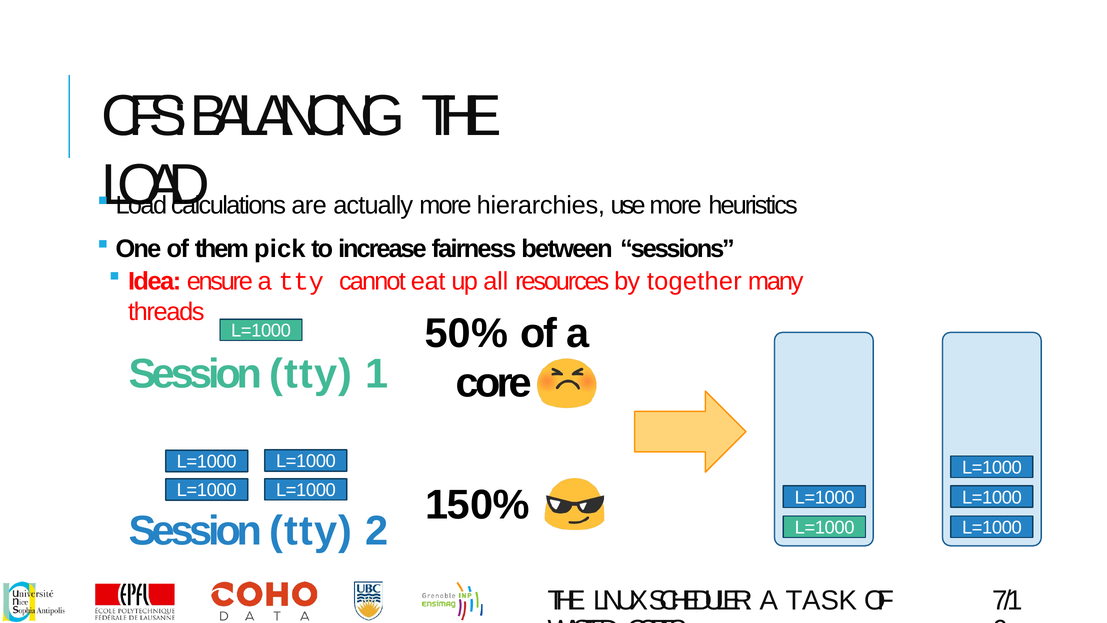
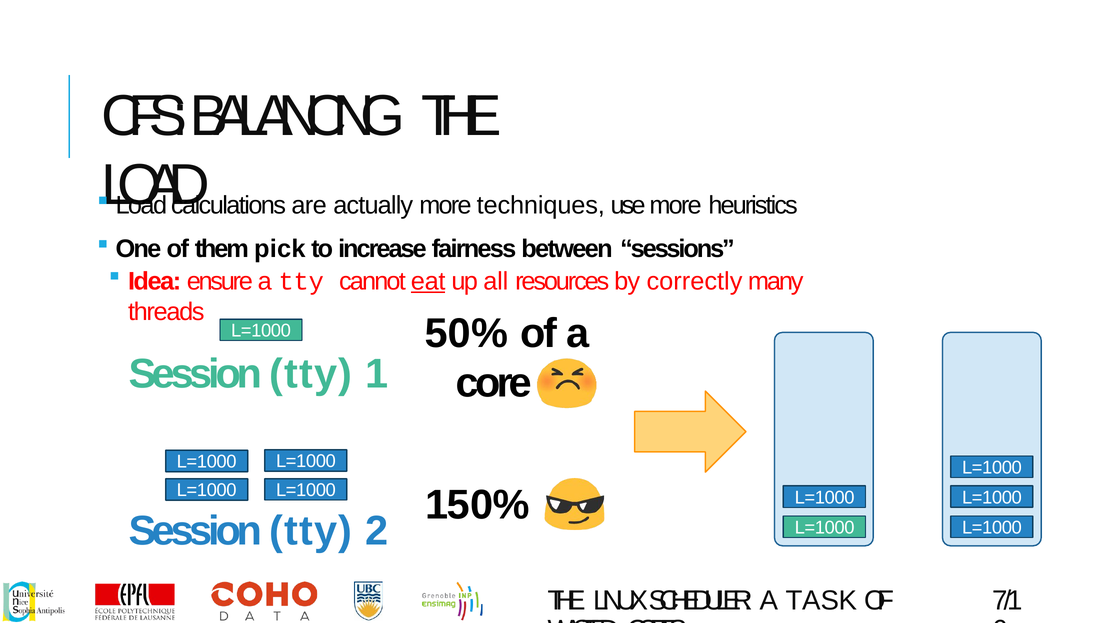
hierarchies: hierarchies -> techniques (541, 205)
eat underline: none -> present (428, 281)
together: together -> correctly (694, 281)
